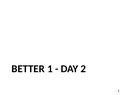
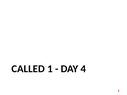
BETTER: BETTER -> CALLED (28, 69)
2: 2 -> 4 (83, 69)
